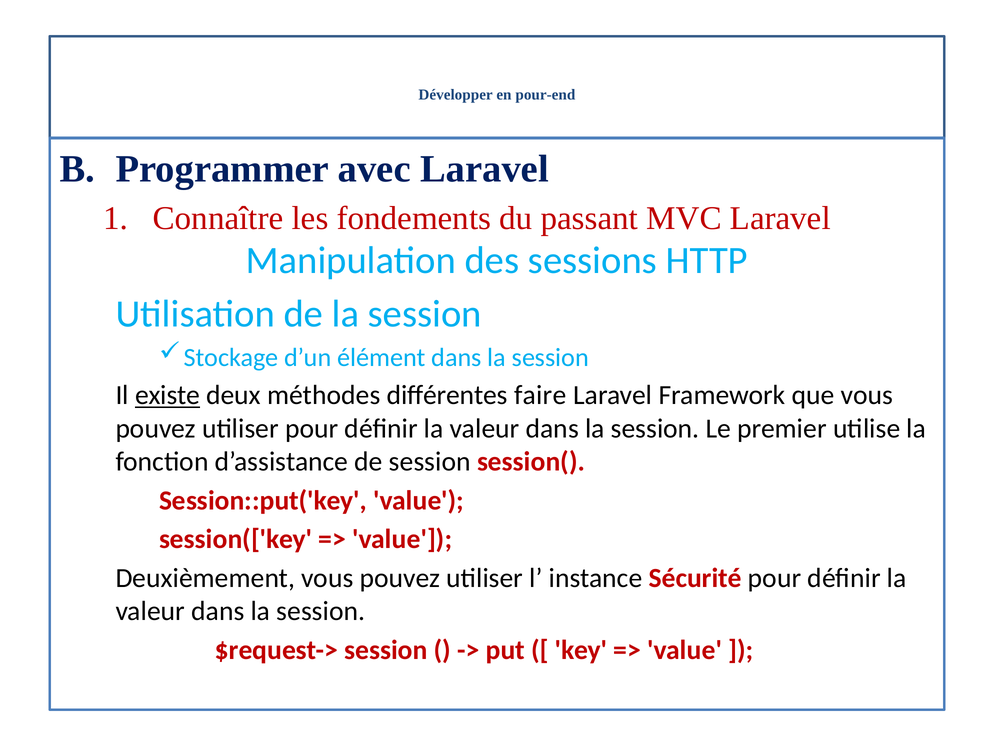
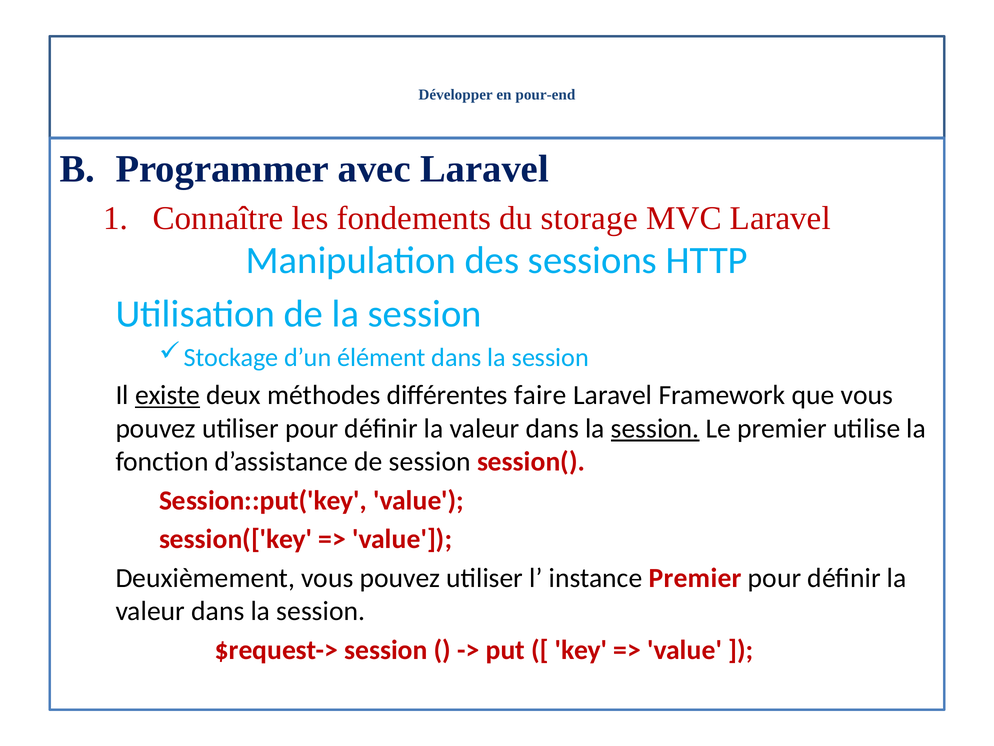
passant: passant -> storage (589, 218)
session underline: none -> present (655, 428)
instance Sécurité: Sécurité -> Premier (695, 578)
